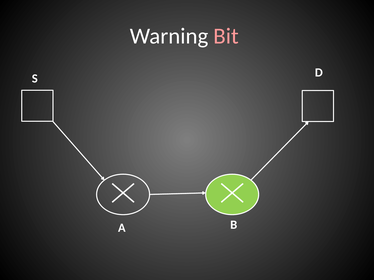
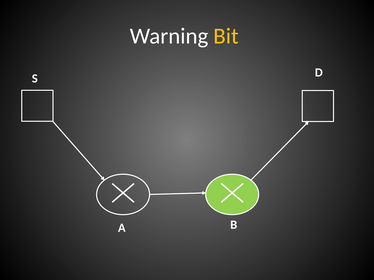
Bit colour: pink -> yellow (226, 36)
